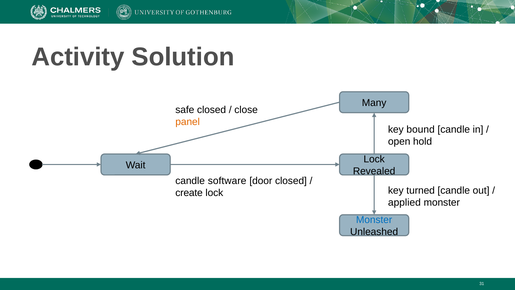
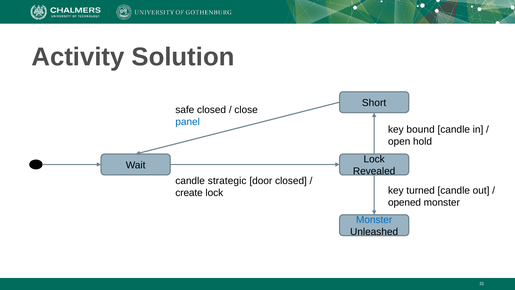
Many: Many -> Short (374, 103)
panel colour: orange -> blue (188, 122)
software: software -> strategic (227, 181)
applied: applied -> opened (404, 202)
